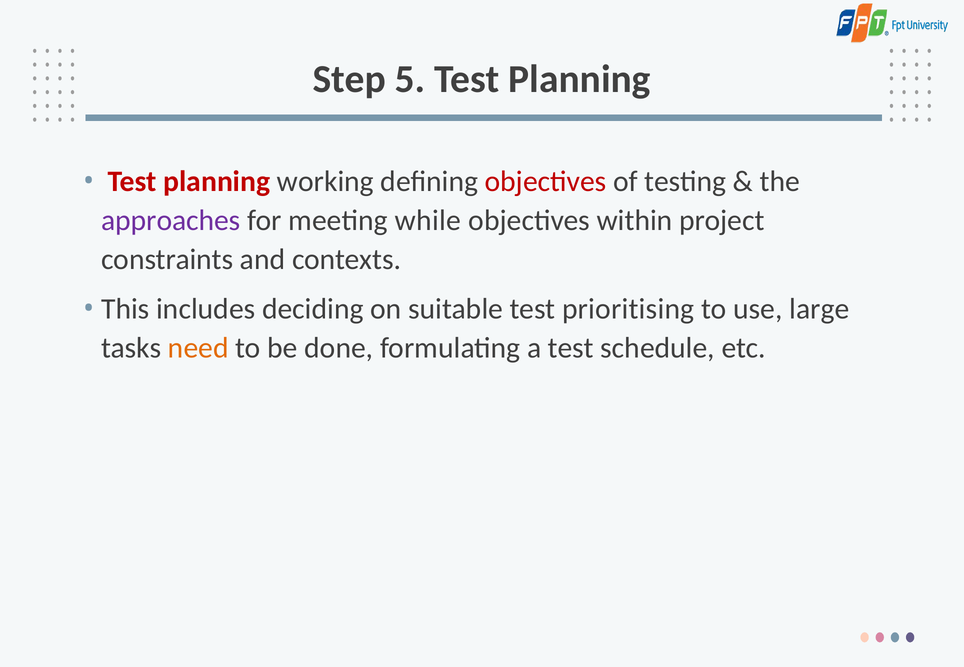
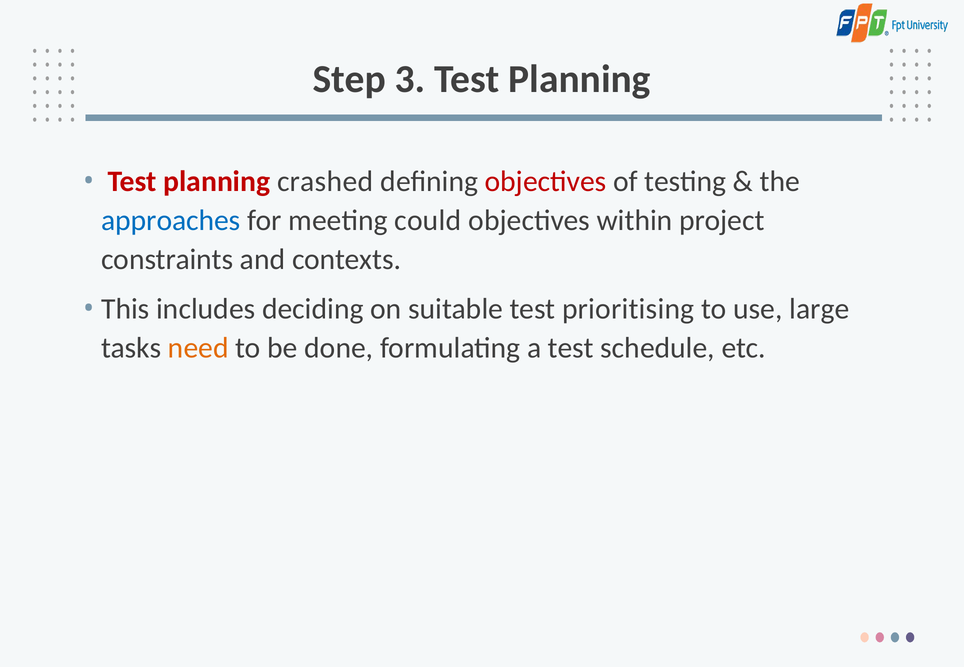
5: 5 -> 3 (410, 79)
working: working -> crashed (325, 182)
approaches colour: purple -> blue (171, 221)
while: while -> could (428, 221)
